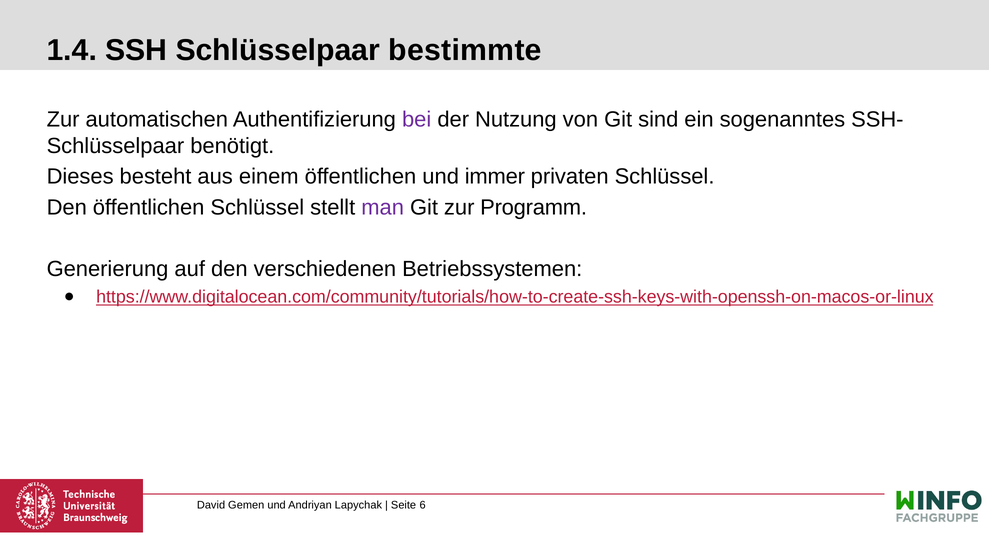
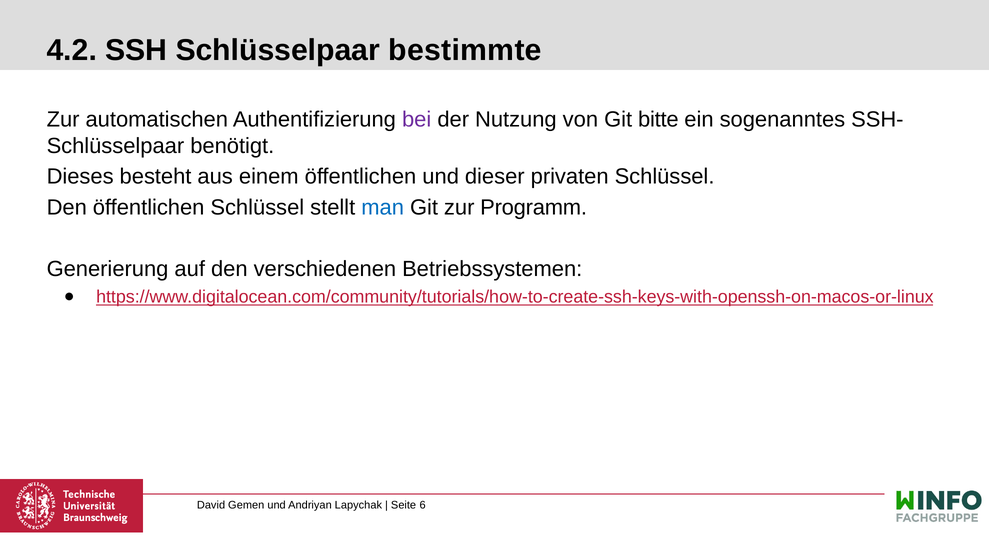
1.4: 1.4 -> 4.2 (72, 50)
sind: sind -> bitte (658, 120)
immer: immer -> dieser (495, 177)
man colour: purple -> blue (383, 207)
